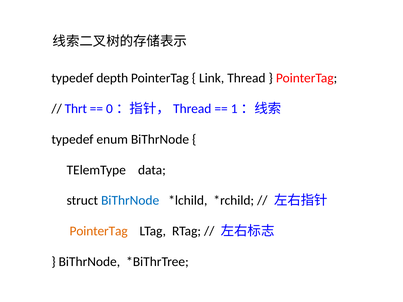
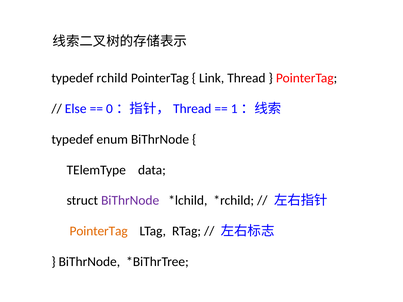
depth: depth -> rchild (112, 78)
Thrt: Thrt -> Else (76, 109)
BiThrNode colour: blue -> purple (130, 201)
